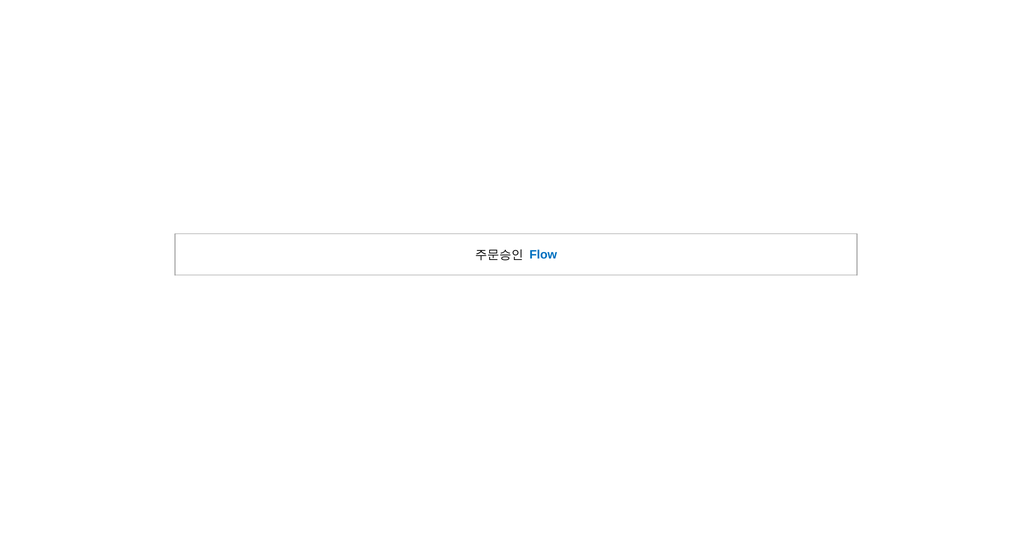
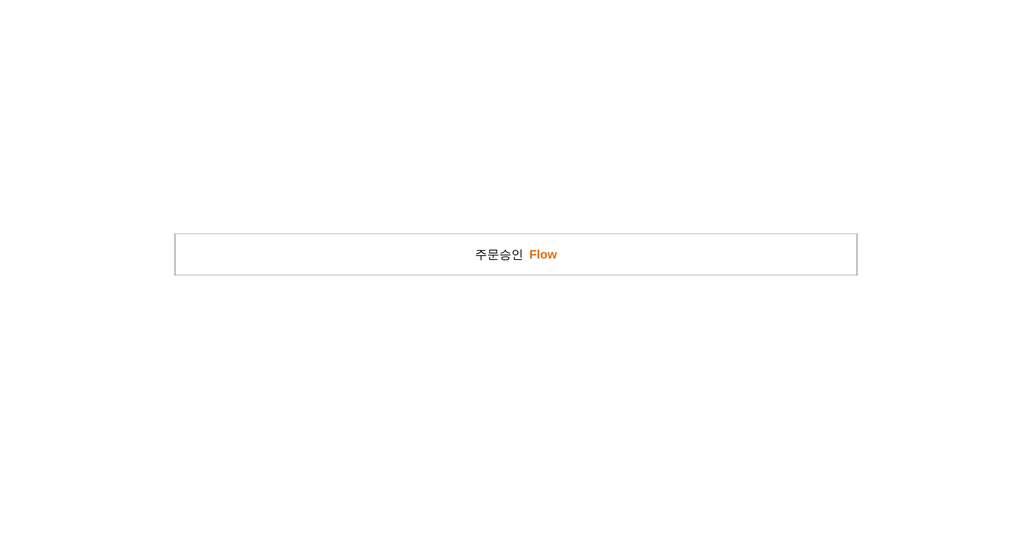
Flow colour: blue -> orange (543, 255)
